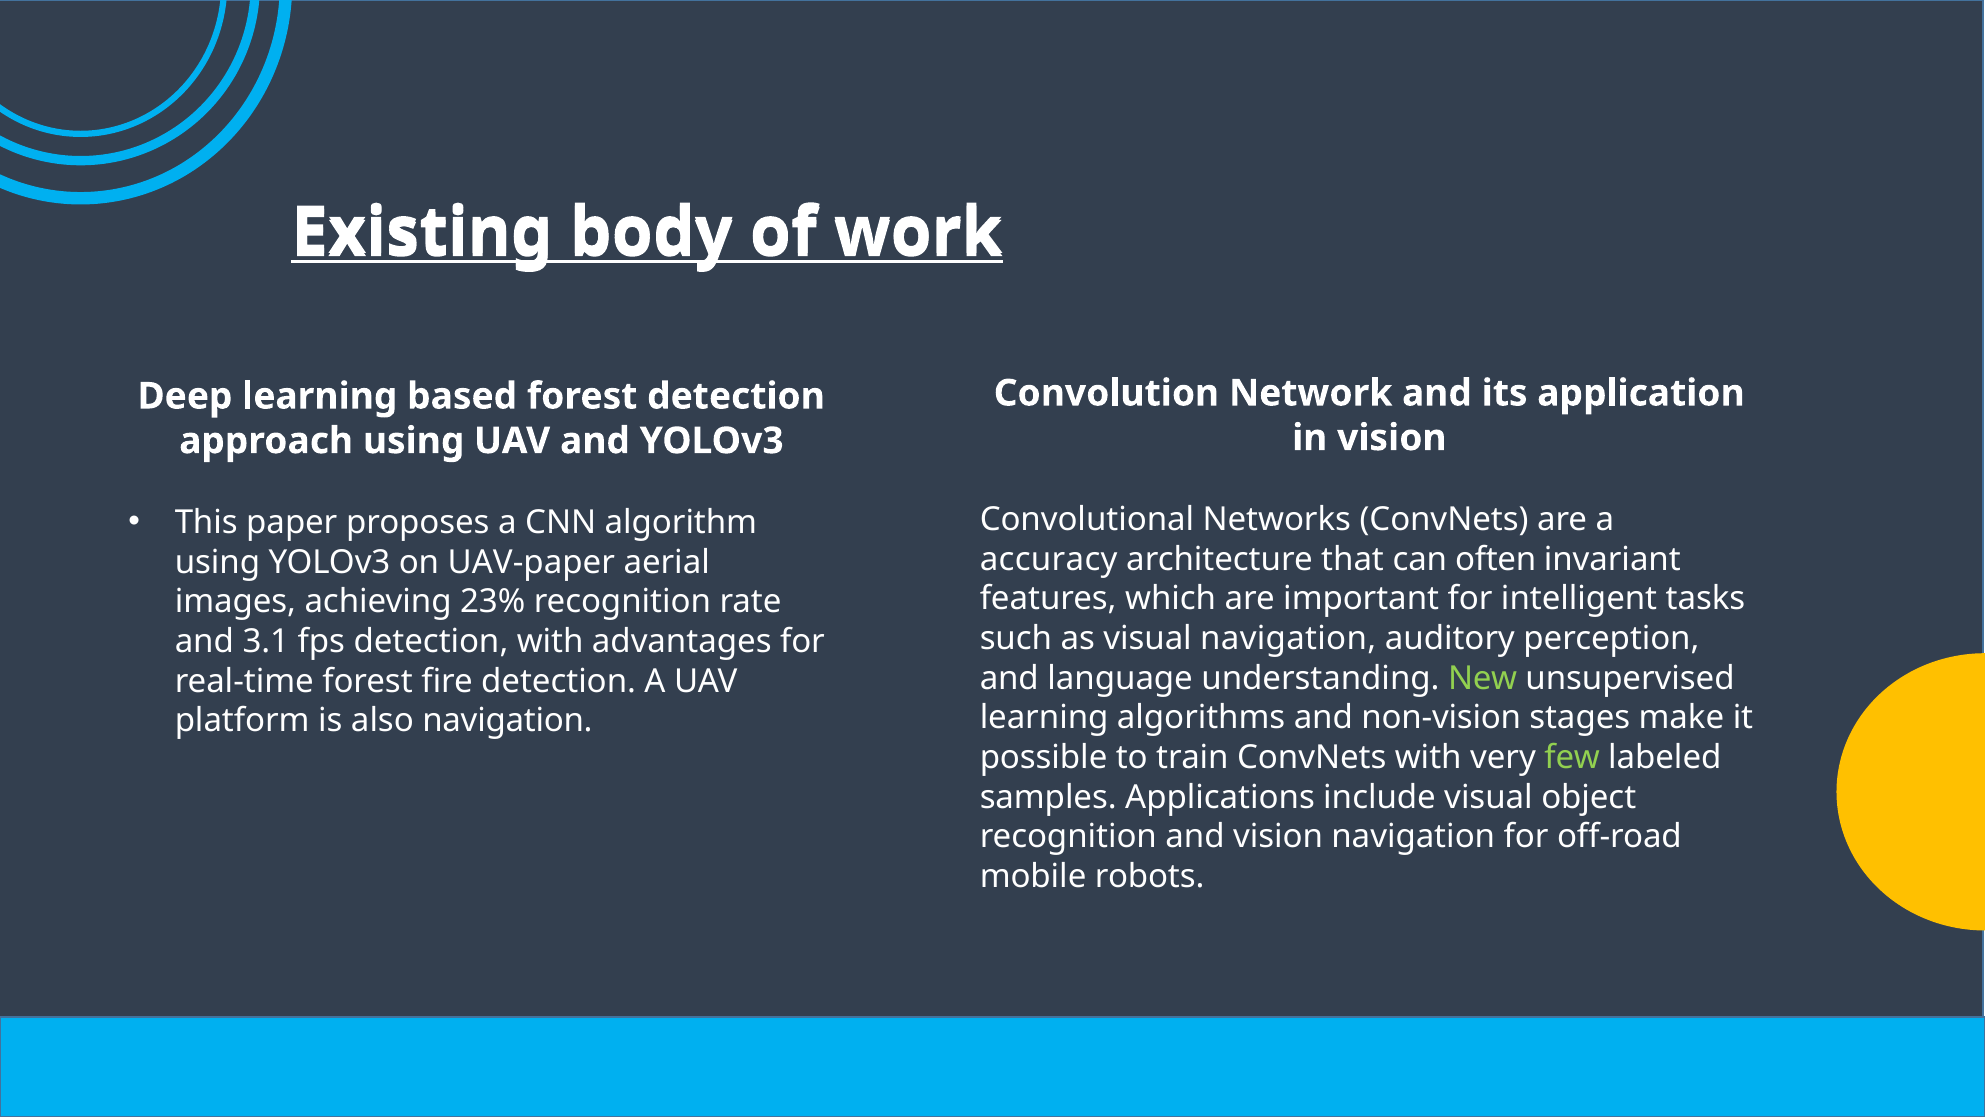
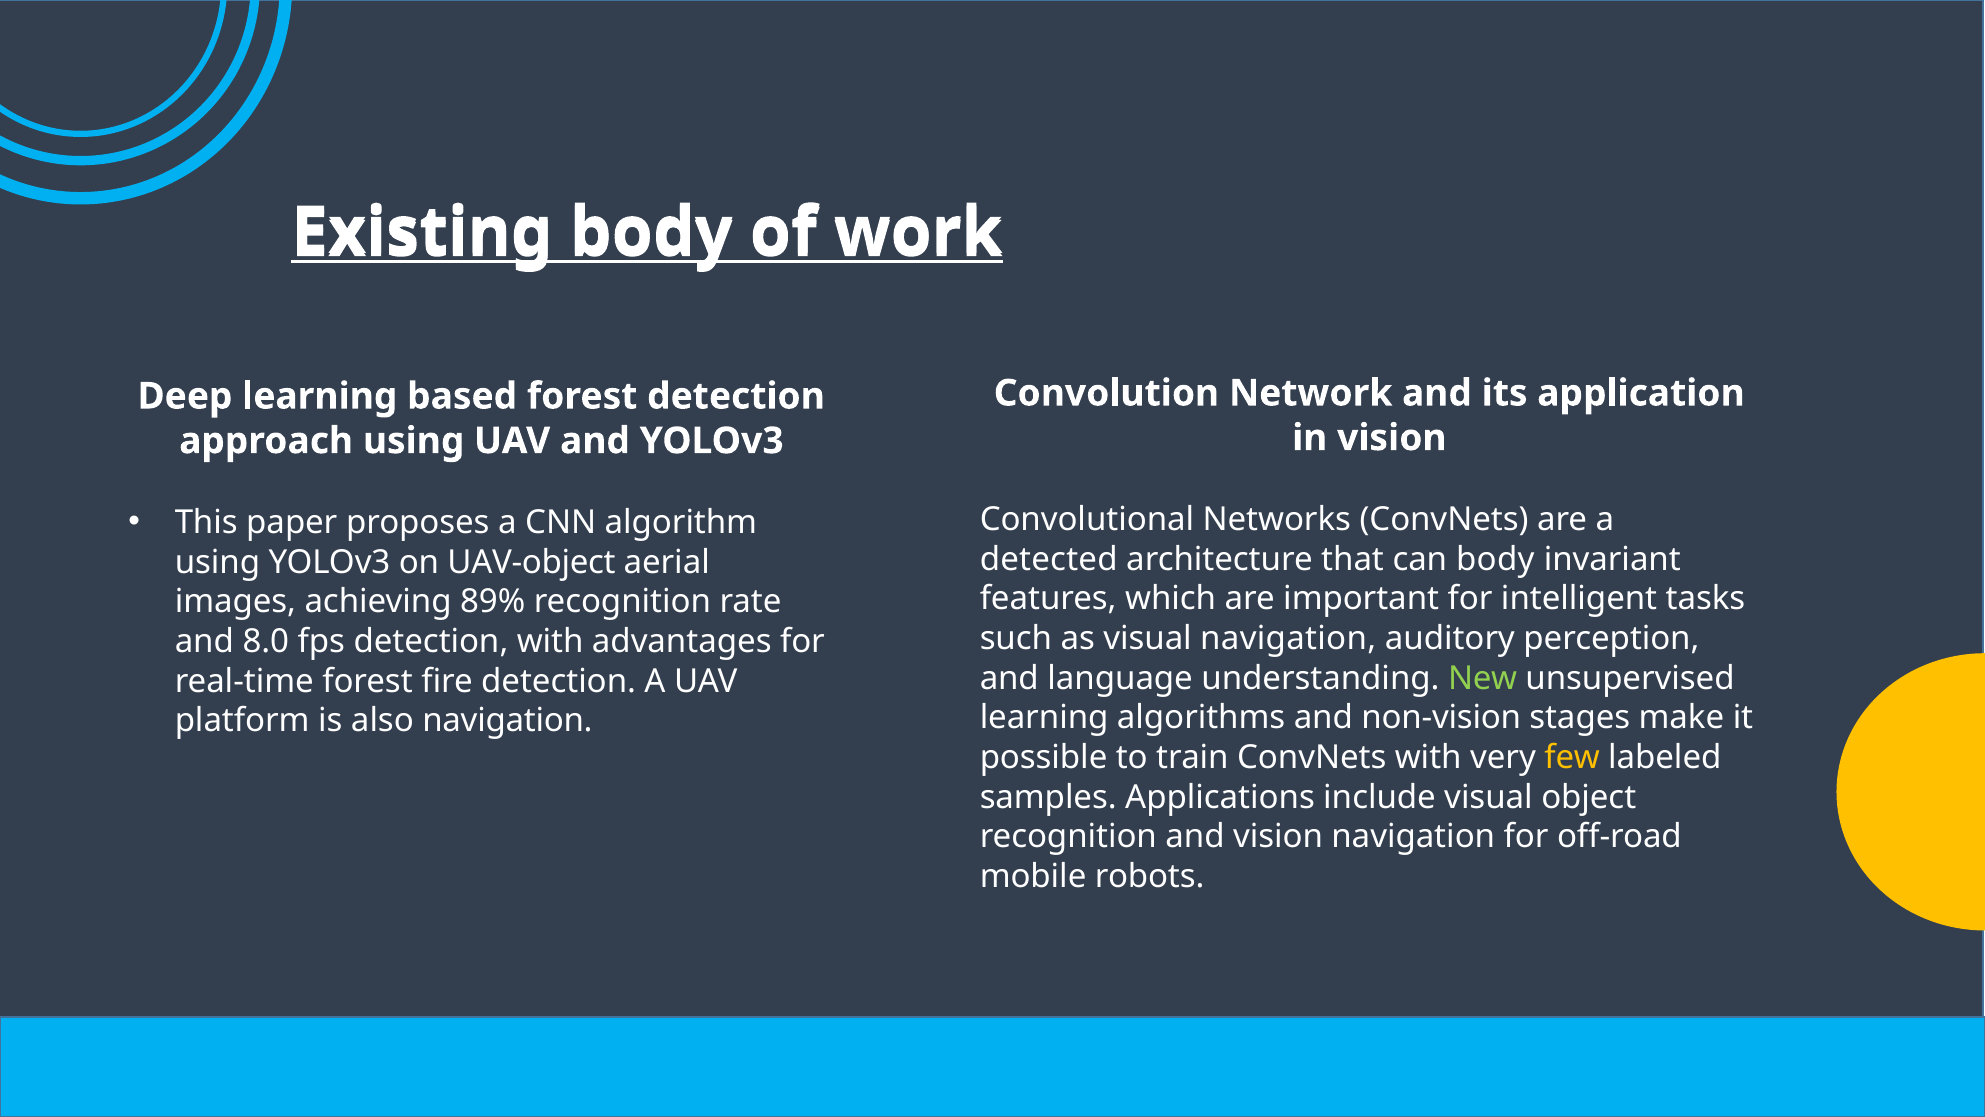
accuracy: accuracy -> detected (1049, 559)
can often: often -> body (1495, 559)
UAV-paper: UAV-paper -> UAV-object (531, 562)
23%: 23% -> 89% (493, 602)
3.1: 3.1 -> 8.0 (266, 641)
few colour: light green -> yellow (1572, 757)
